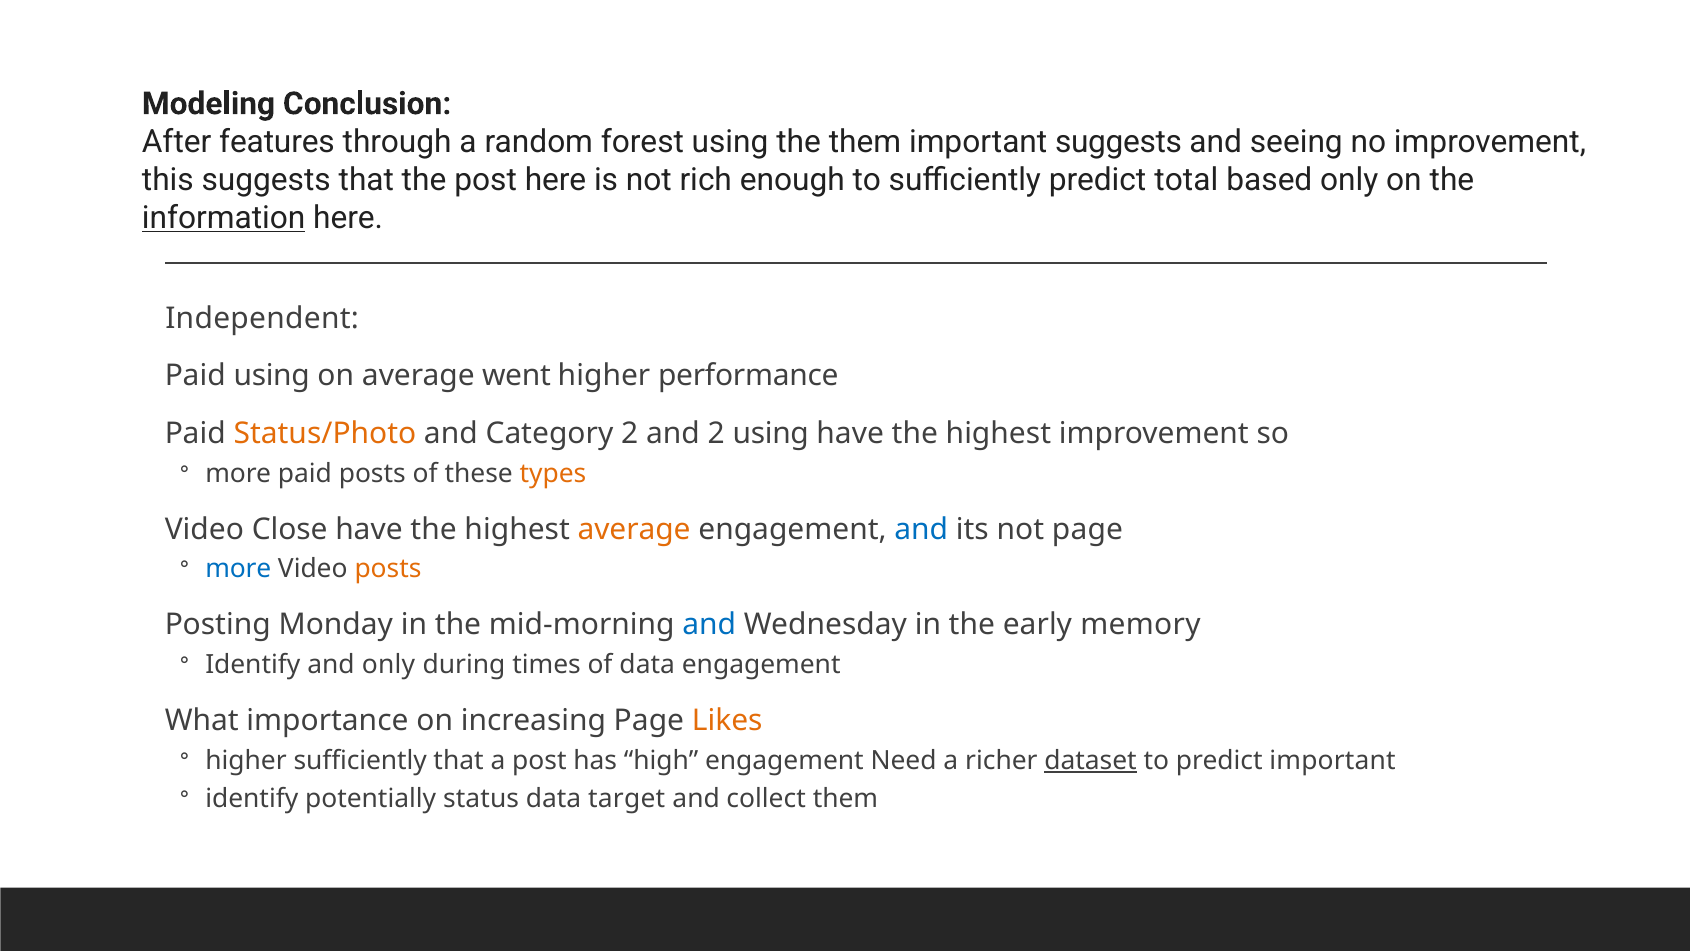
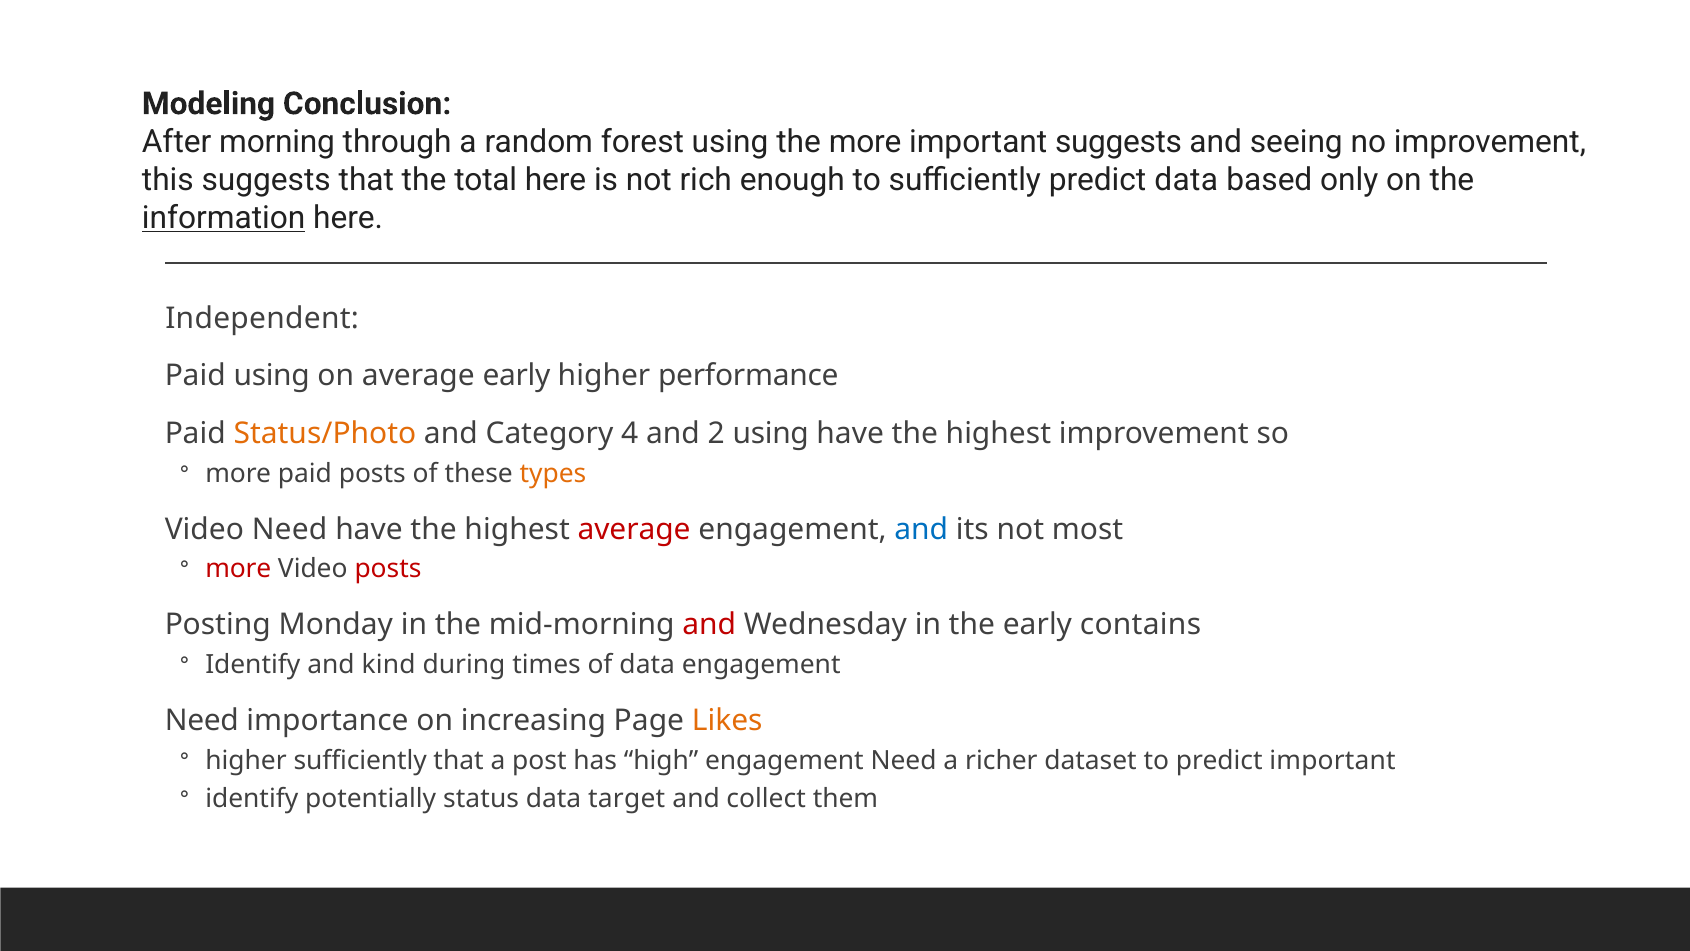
features: features -> morning (277, 142)
the them: them -> more (865, 142)
the post: post -> total (486, 180)
predict total: total -> data (1186, 180)
average went: went -> early (516, 376)
Category 2: 2 -> 4 (630, 433)
Video Close: Close -> Need (290, 529)
average colour: orange -> red (634, 529)
not page: page -> most (1088, 529)
more colour: blue -> red (238, 569)
posts colour: orange -> red (388, 569)
and colour: blue -> red (709, 625)
memory: memory -> contains (1140, 625)
and only: only -> kind (389, 665)
What: What -> Need (202, 720)
dataset underline: present -> none (1091, 760)
